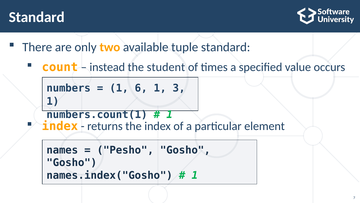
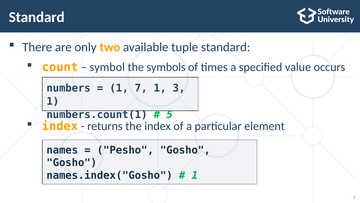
instead: instead -> symbol (107, 67)
student: student -> symbols (166, 67)
6: 6 -> 7 (141, 88)
1: 1 -> 5 (170, 114)
